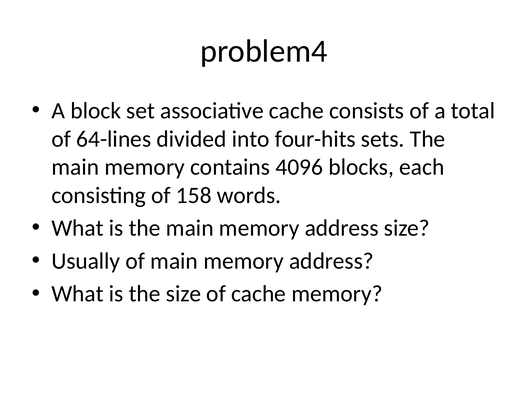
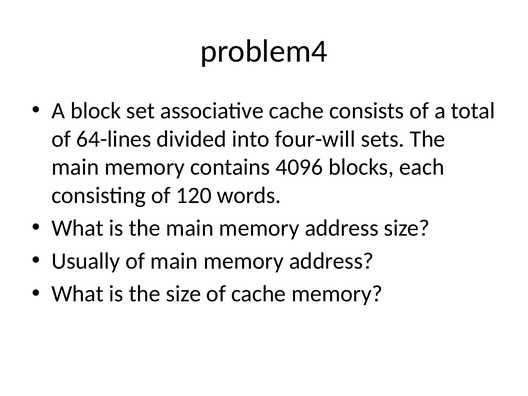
four-hits: four-hits -> four-will (315, 139)
158: 158 -> 120 (194, 195)
